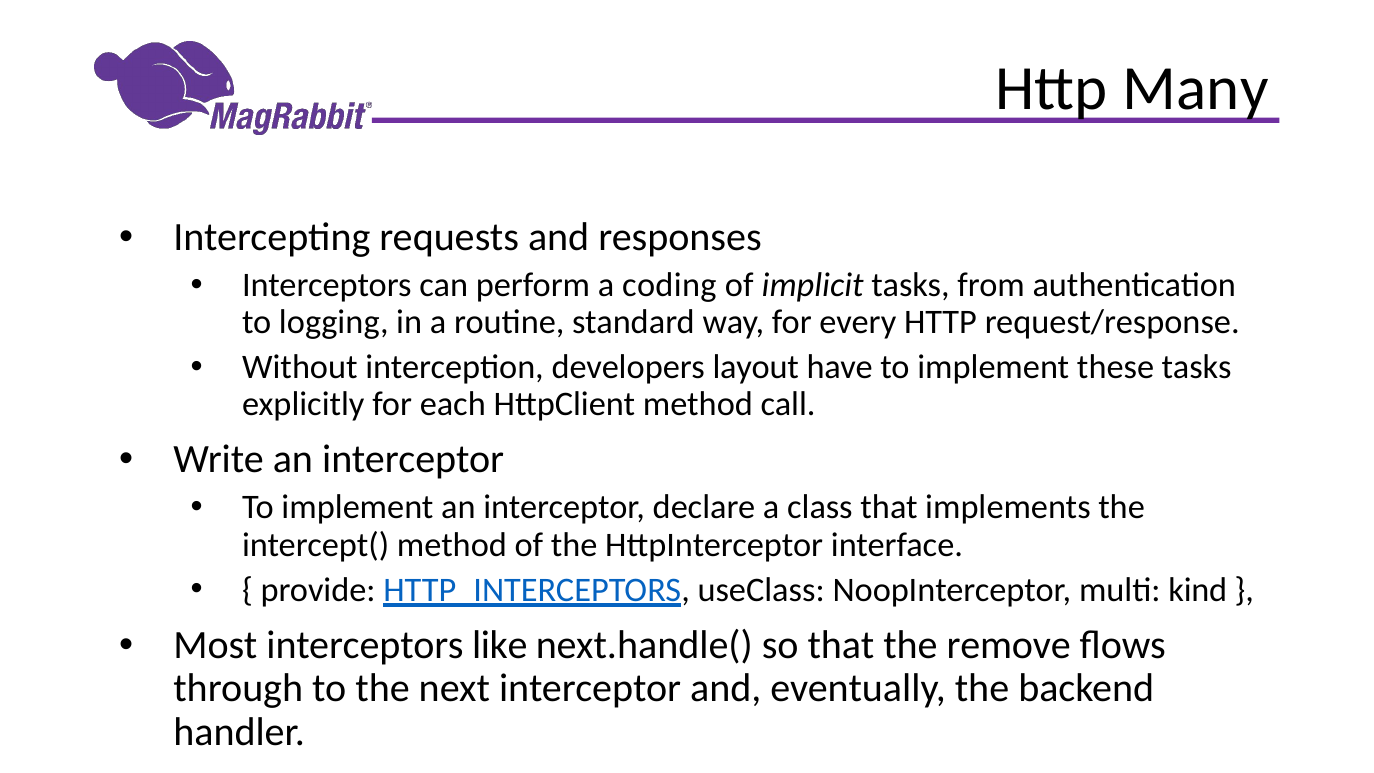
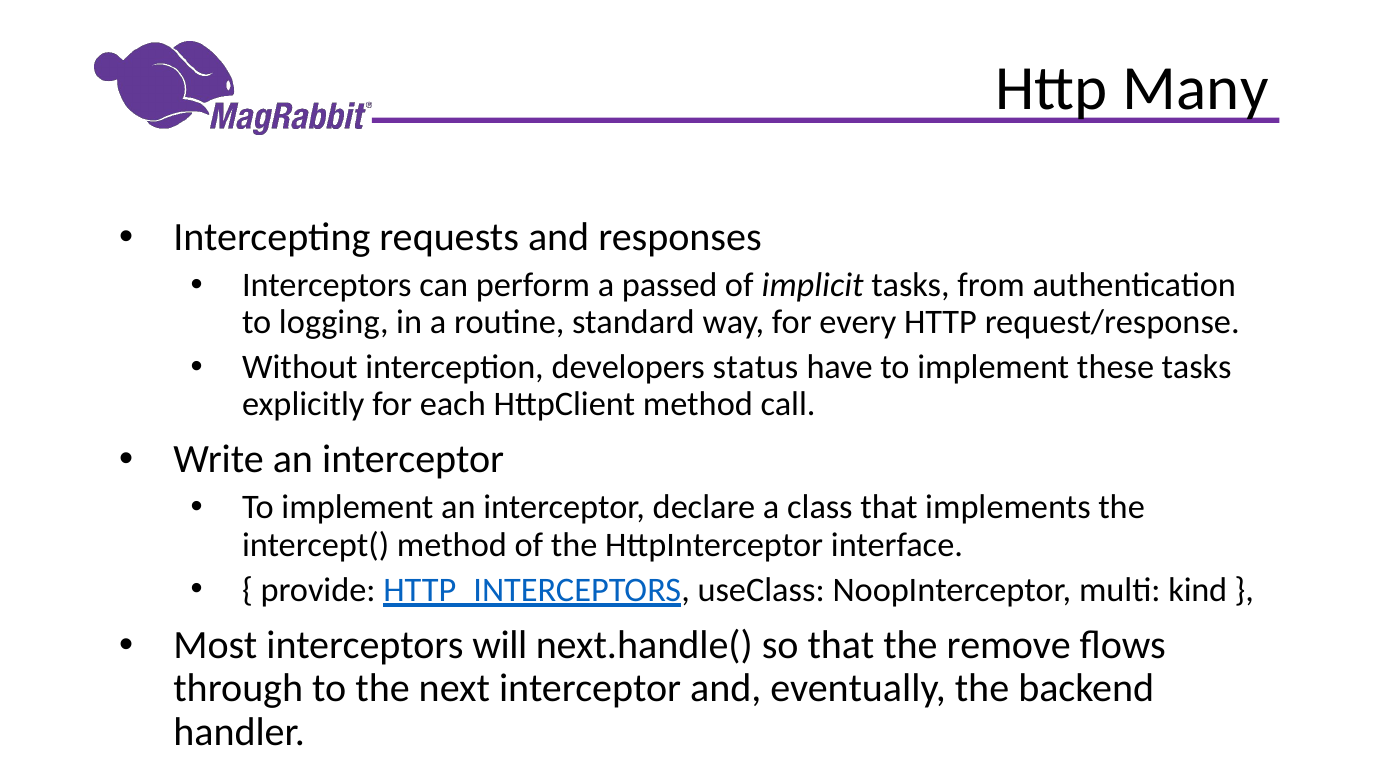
coding: coding -> passed (670, 285)
layout: layout -> status (755, 367)
like: like -> will (500, 645)
